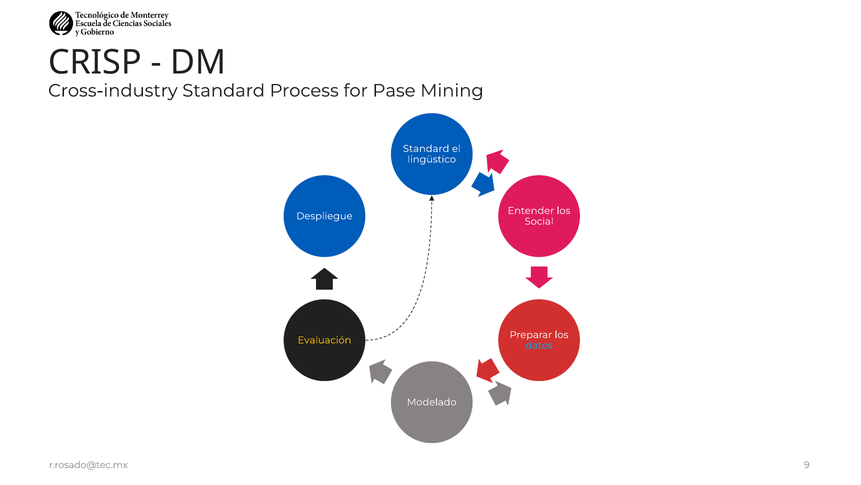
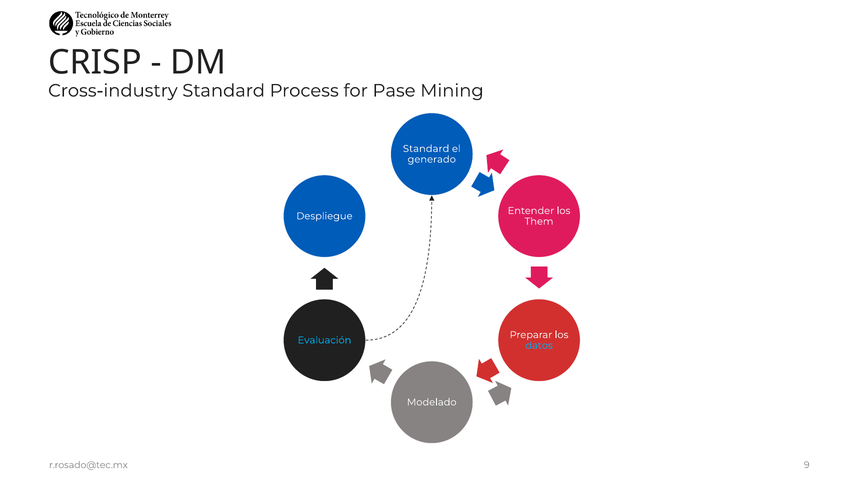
lingüstico: lingüstico -> generado (432, 159)
Social: Social -> Them (539, 221)
Evaluación colour: yellow -> light blue (324, 340)
